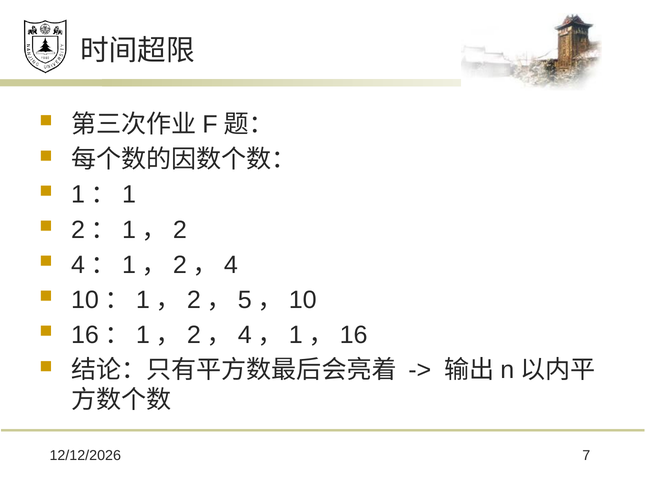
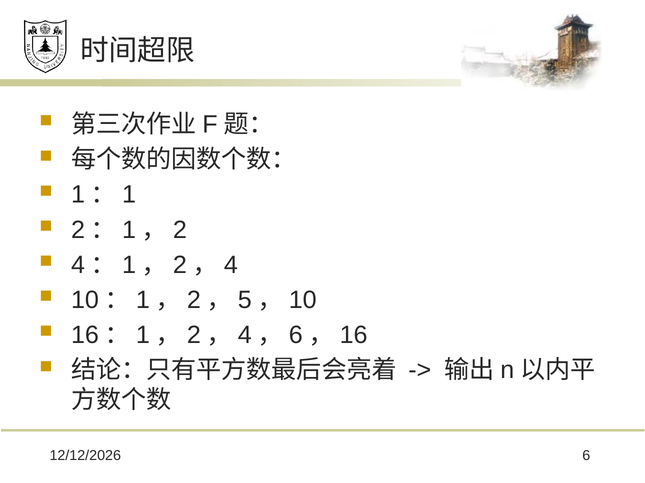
1: 1 -> 6 (296, 336)
7: 7 -> 6 (586, 456)
